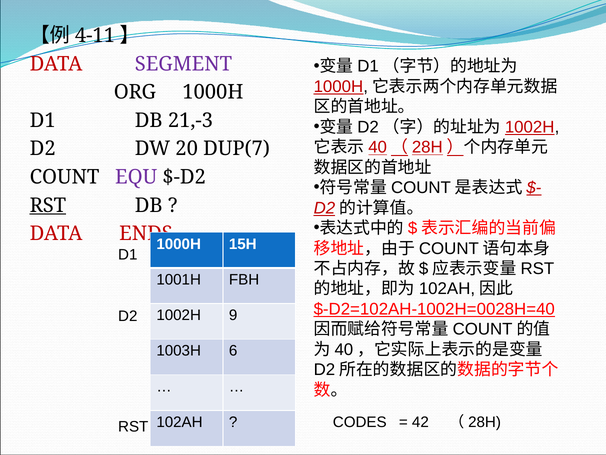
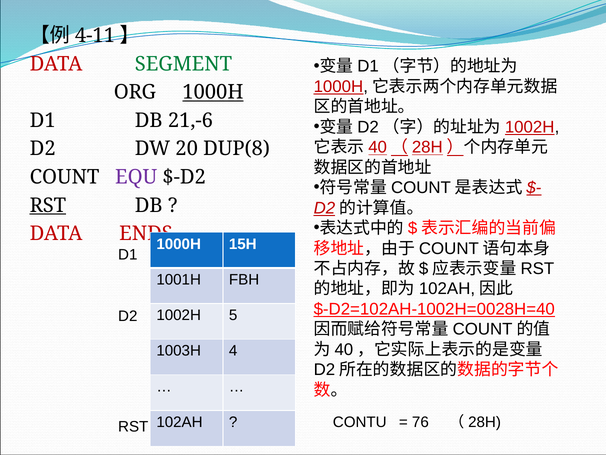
SEGMENT colour: purple -> green (183, 64)
1000H underline: none -> present (213, 92)
21,-3: 21,-3 -> 21,-6 (190, 120)
DUP(7: DUP(7 -> DUP(8 (237, 149)
9: 9 -> 5 (233, 315)
6: 6 -> 4 (233, 351)
CODES: CODES -> CONTU (360, 422)
42: 42 -> 76 (420, 422)
